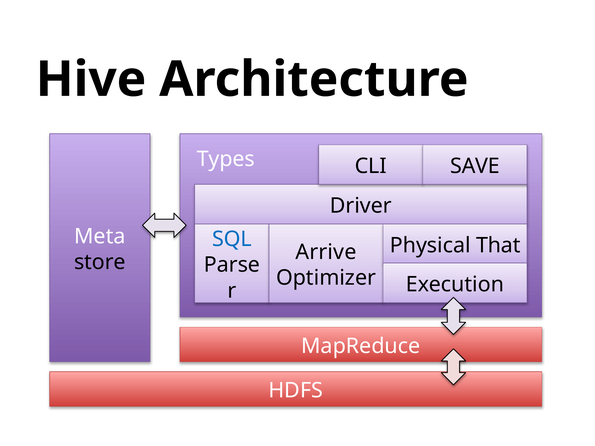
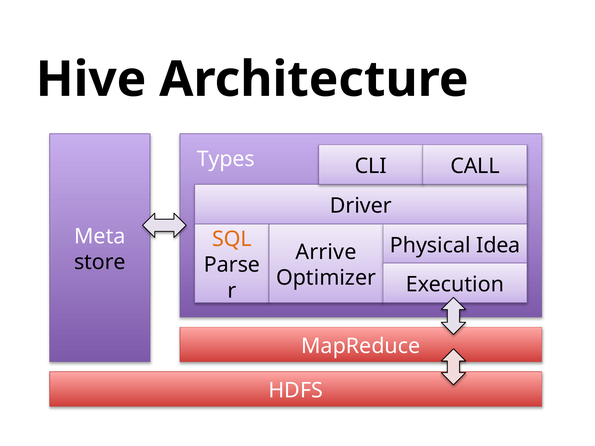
SAVE: SAVE -> CALL (475, 166)
SQL colour: blue -> orange (232, 239)
That: That -> Idea (498, 246)
